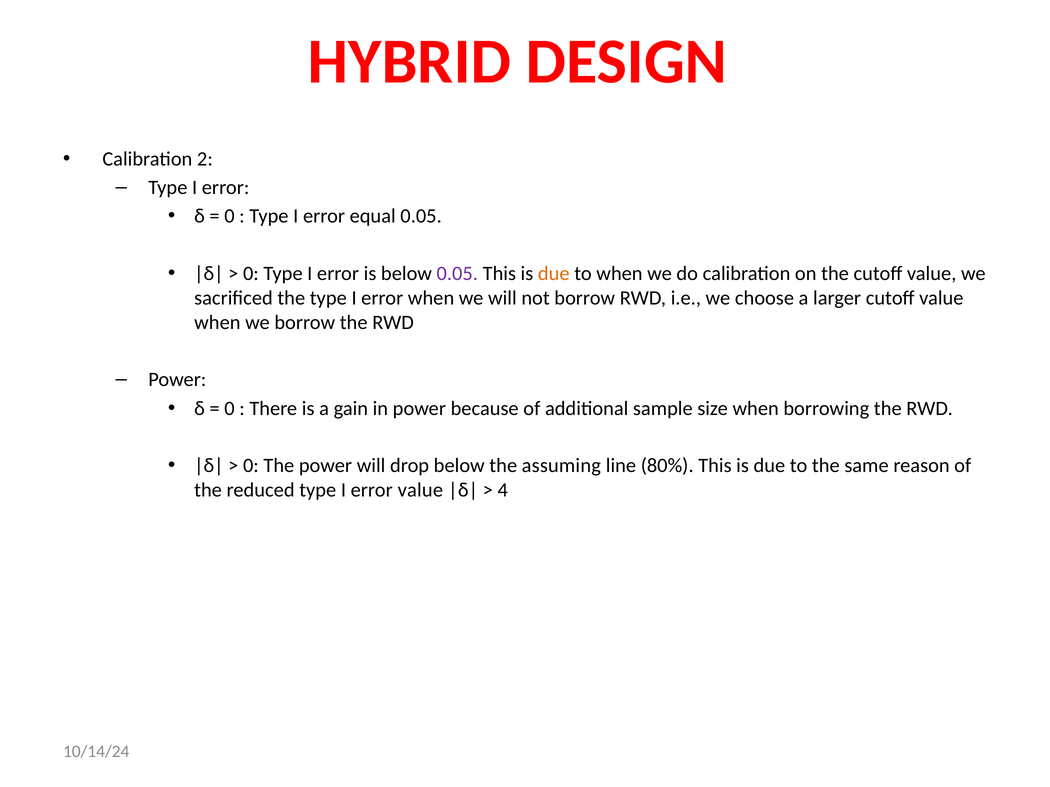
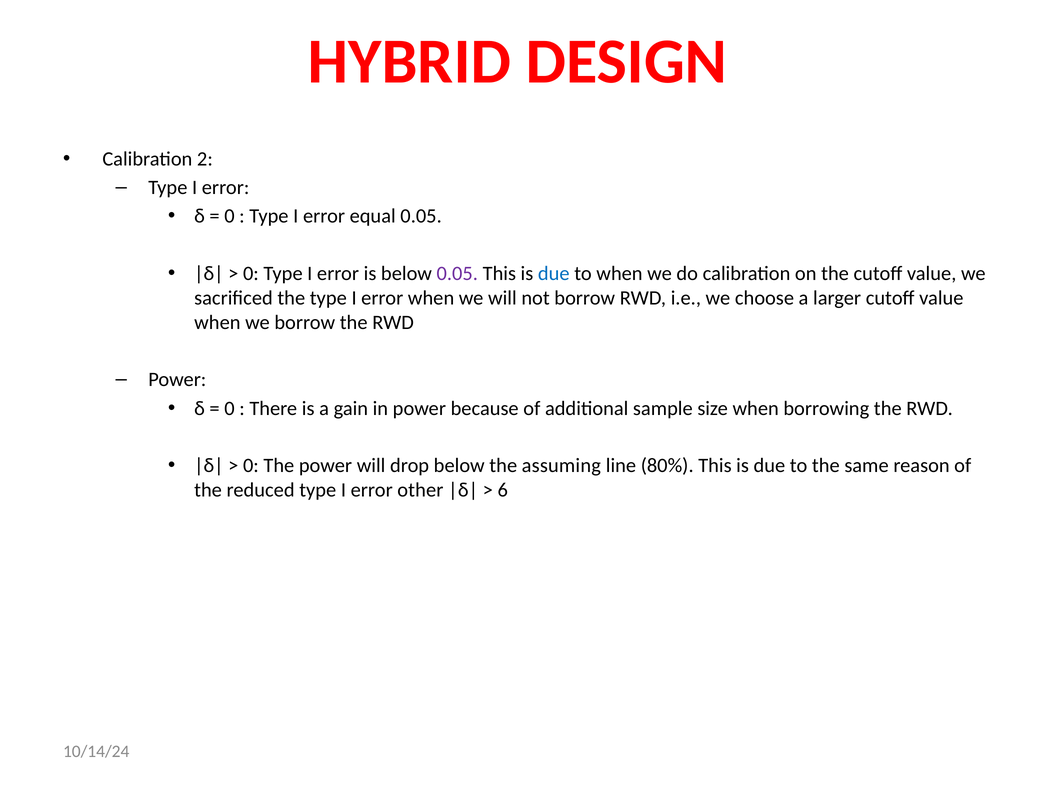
due colour: orange -> blue (554, 274)
error value: value -> other (420, 490)
4: 4 -> 6 (503, 490)
